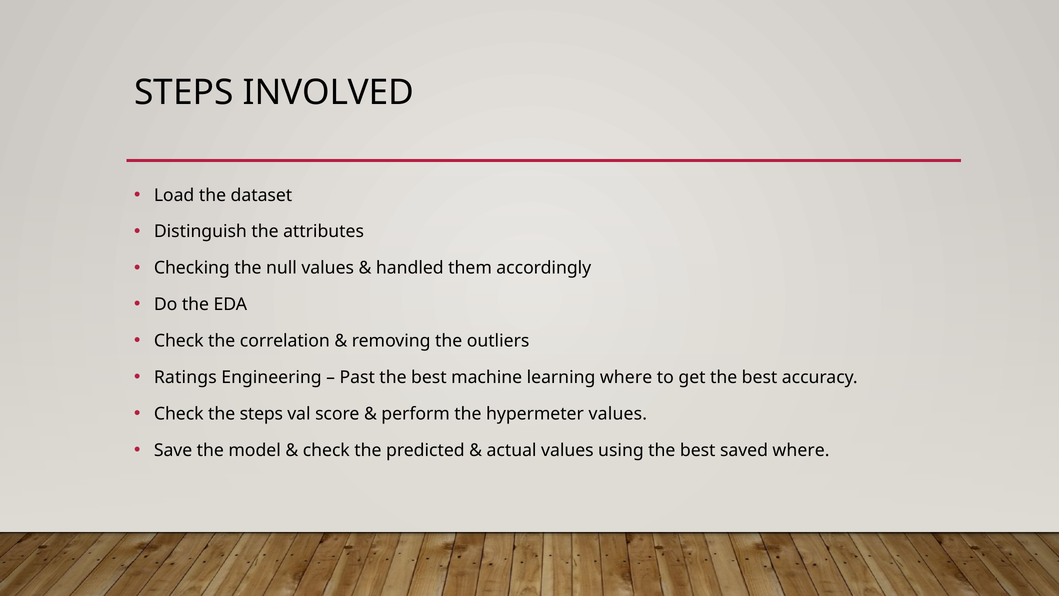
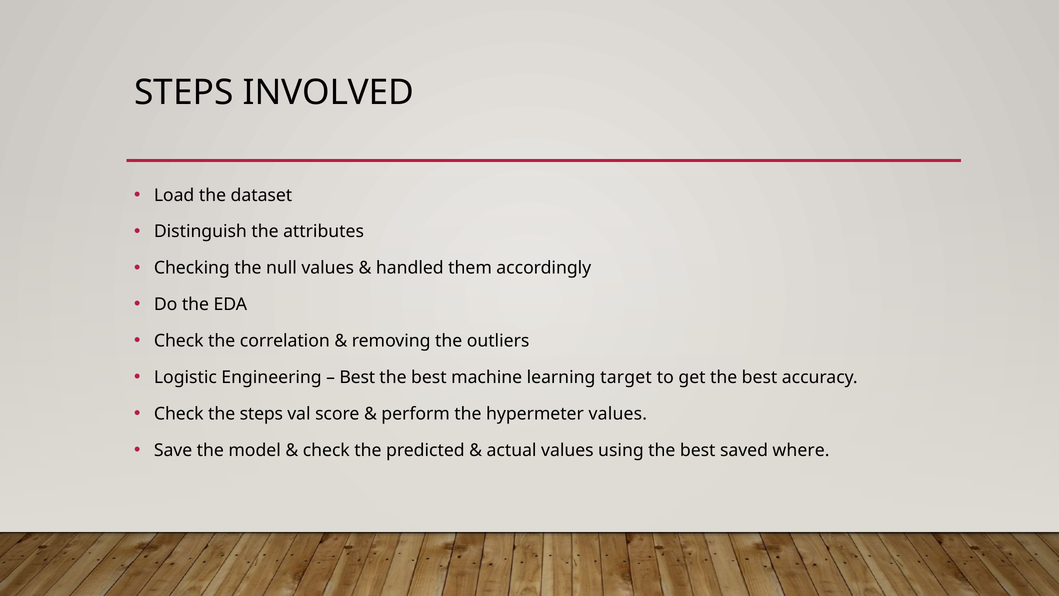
Ratings: Ratings -> Logistic (185, 377)
Past: Past -> Best (357, 377)
learning where: where -> target (626, 377)
